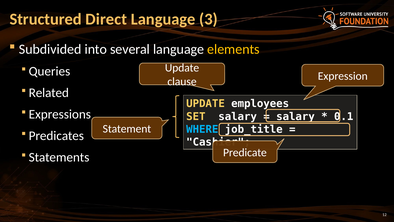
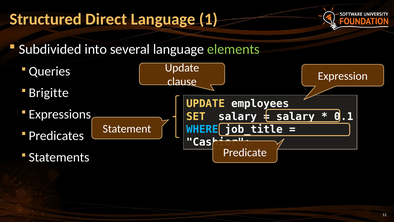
3: 3 -> 1 (208, 19)
elements colour: yellow -> light green (233, 49)
Related: Related -> Brigitte (49, 93)
